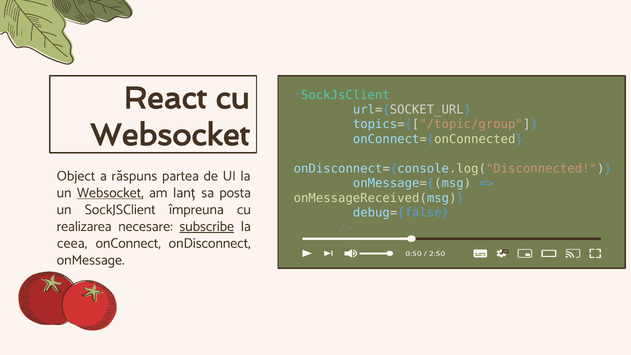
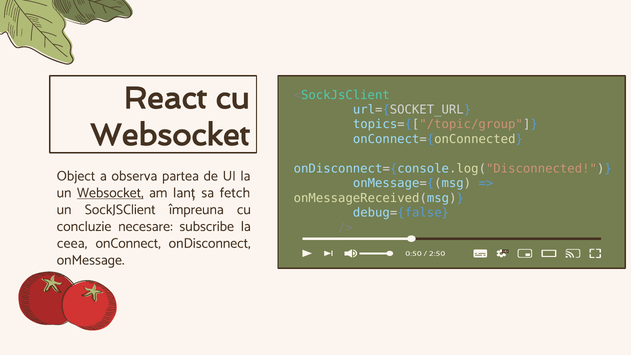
răspuns: răspuns -> observa (134, 176)
posta: posta -> fetch (235, 193)
realizarea: realizarea -> concluzie (84, 226)
subscribe underline: present -> none (207, 226)
